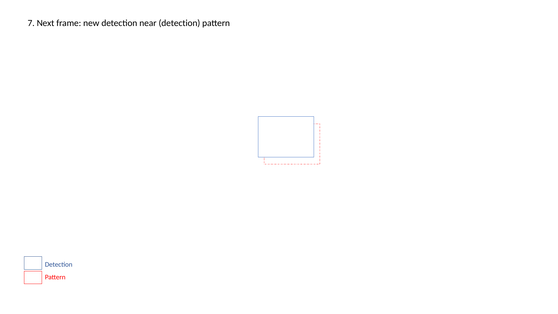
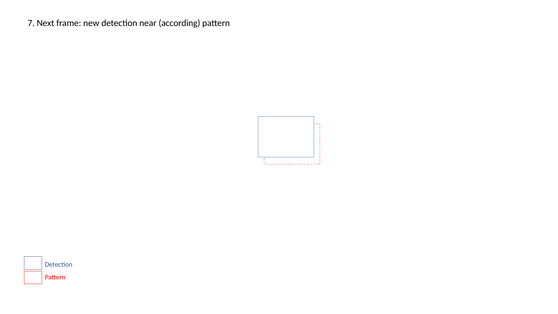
near detection: detection -> according (179, 23)
